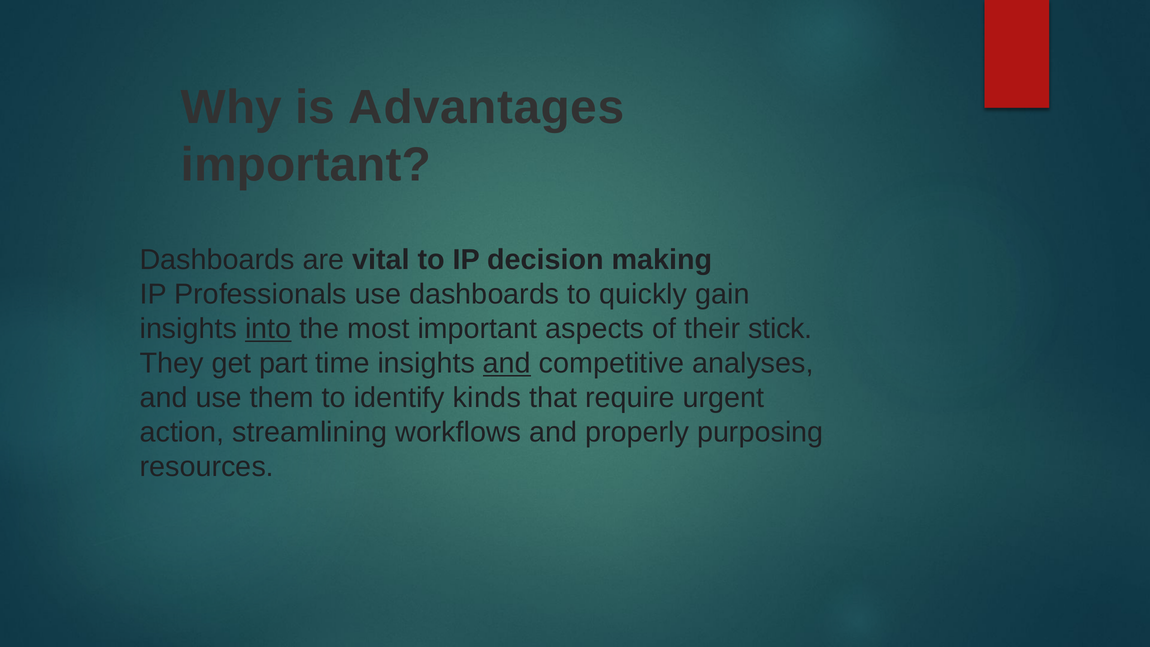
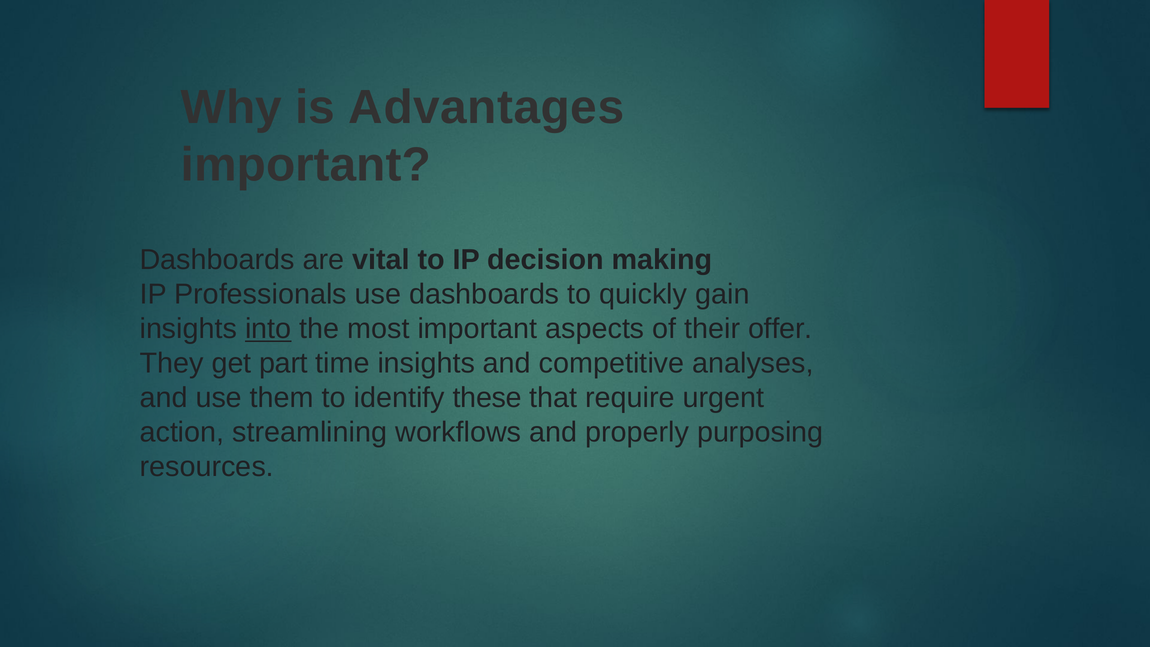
stick: stick -> offer (780, 329)
and underline: present -> none (507, 363)
kinds: kinds -> these (487, 398)
